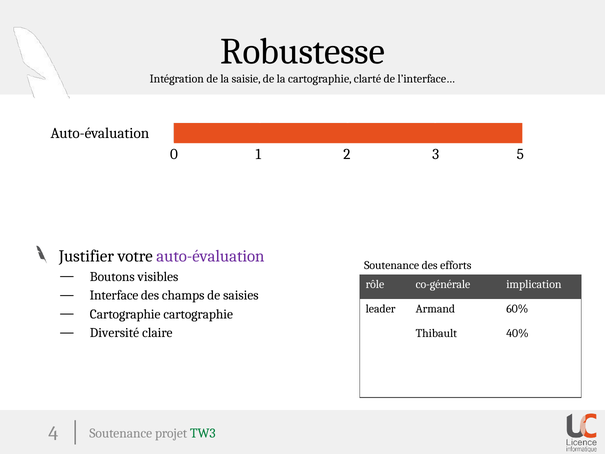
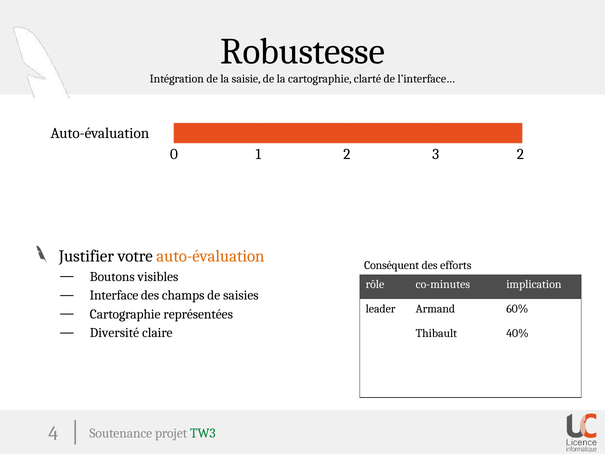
5: 5 -> 2 (520, 154)
auto-évaluation colour: purple -> orange (210, 256)
Soutenance: Soutenance -> Conséquent (392, 265)
co-générale: co-générale -> co-minutes (443, 284)
Cartographie cartographie: cartographie -> représentées (198, 314)
